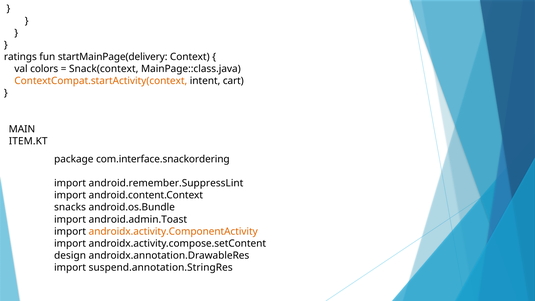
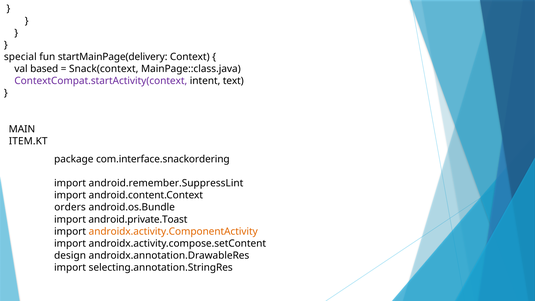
ratings: ratings -> special (20, 57)
colors: colors -> based (44, 69)
ContextCompat.startActivity(context colour: orange -> purple (101, 81)
cart: cart -> text (233, 81)
snacks: snacks -> orders (70, 207)
android.admin.Toast: android.admin.Toast -> android.private.Toast (138, 219)
suspend.annotation.StringRes: suspend.annotation.StringRes -> selecting.annotation.StringRes (161, 267)
